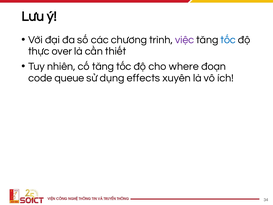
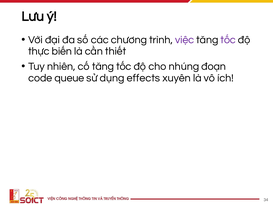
tốc colour: blue -> purple (228, 40)
over: over -> biến (62, 51)
where: where -> nhúng (184, 66)
